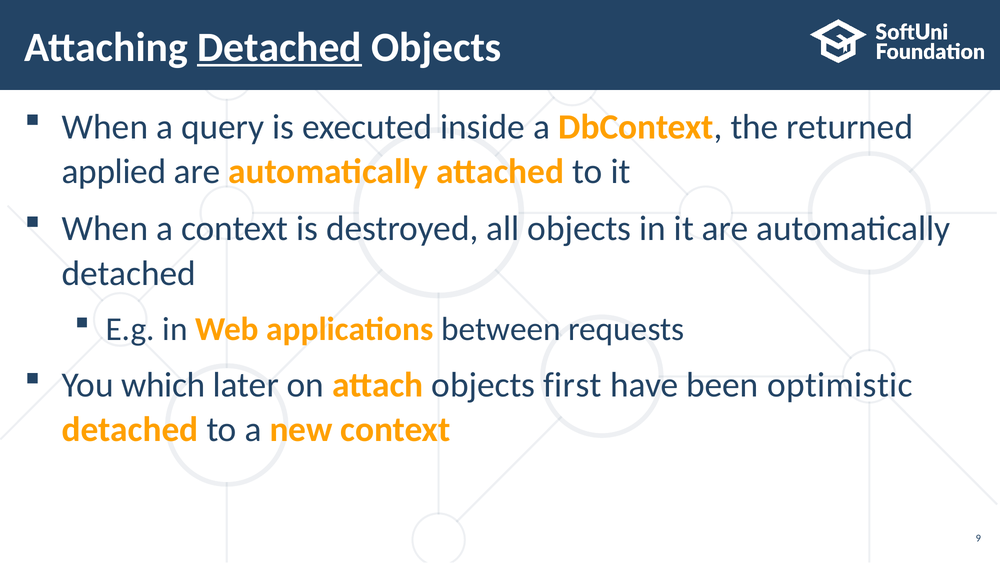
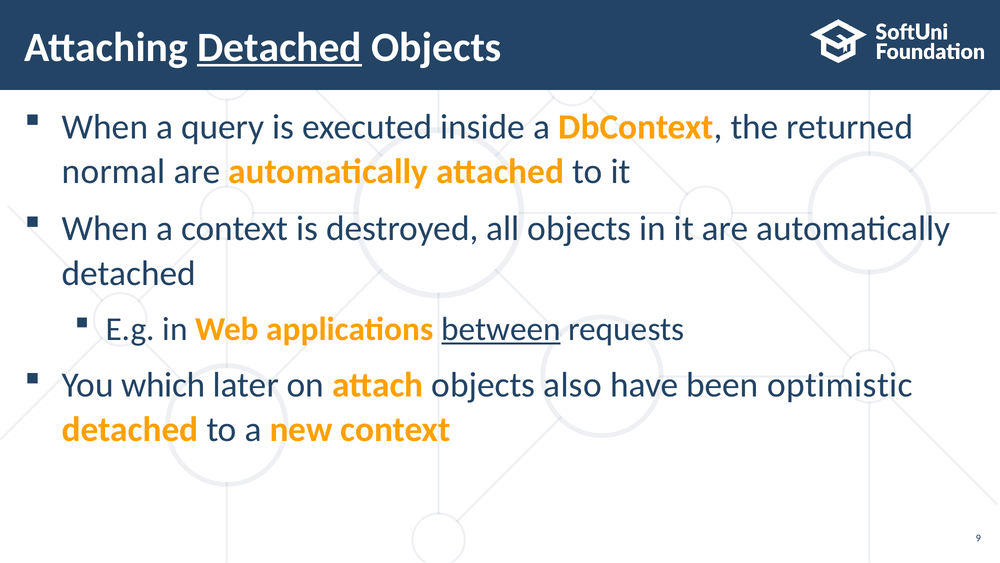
applied: applied -> normal (114, 172)
between underline: none -> present (501, 329)
first: first -> also (572, 385)
